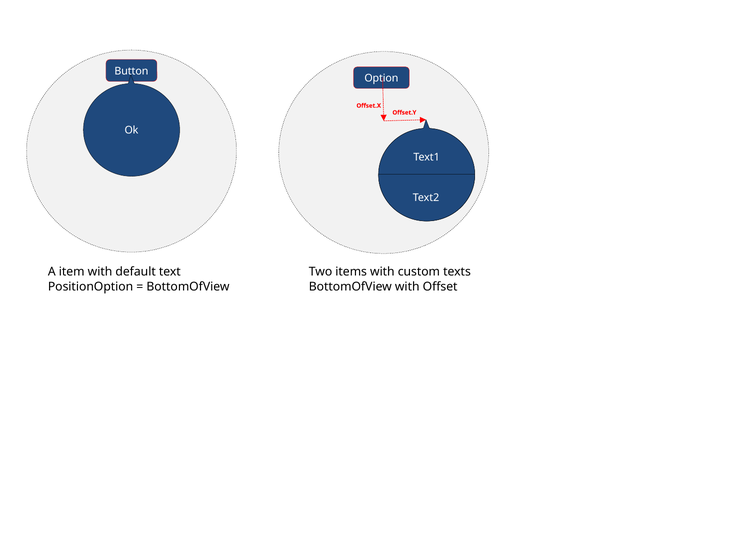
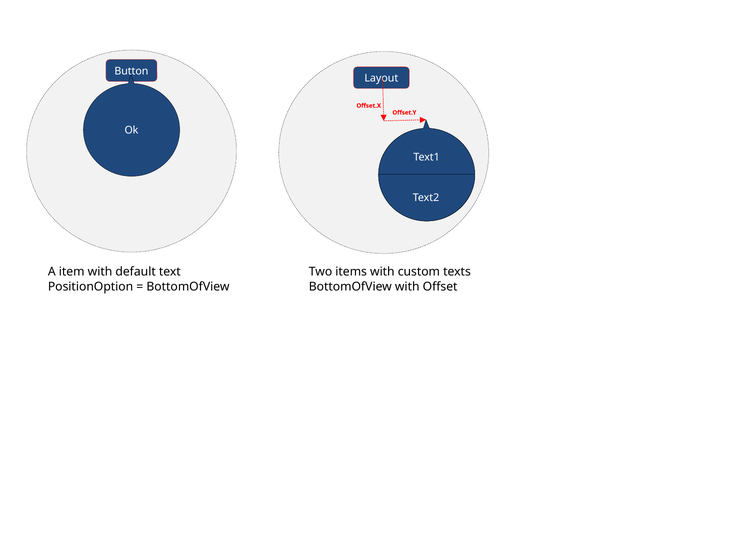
Option: Option -> Layout (381, 78)
